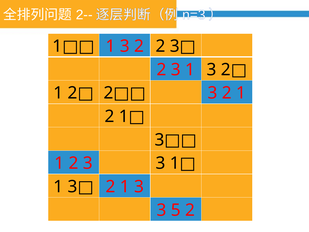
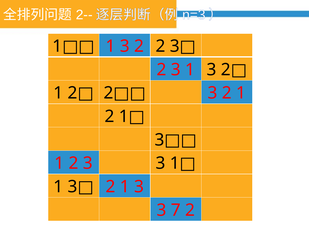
5: 5 -> 7 (176, 210)
